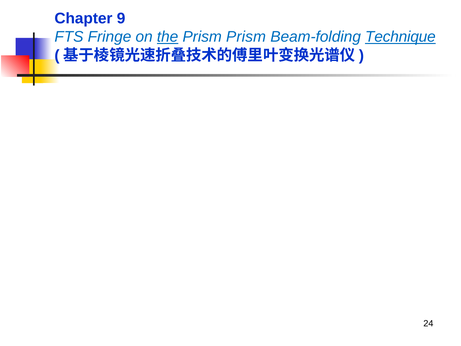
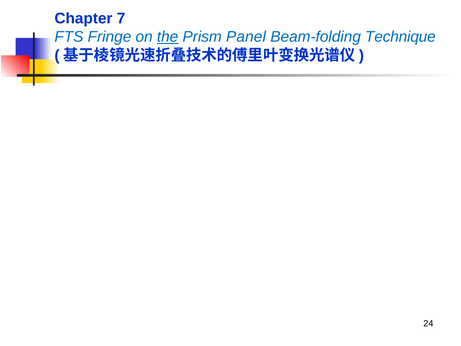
9: 9 -> 7 (121, 18)
Prism Prism: Prism -> Panel (246, 37)
Technique underline: present -> none (400, 37)
